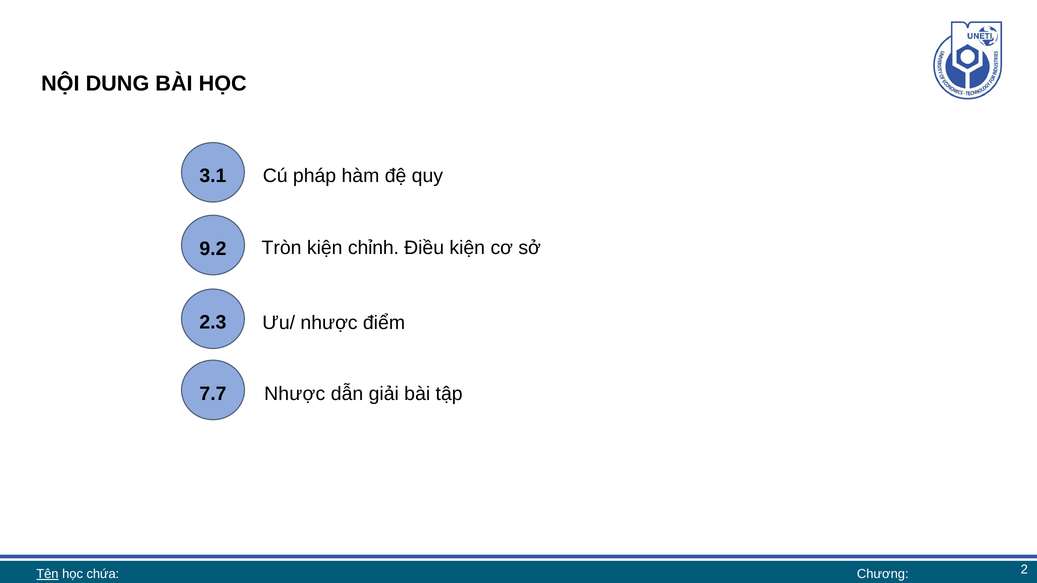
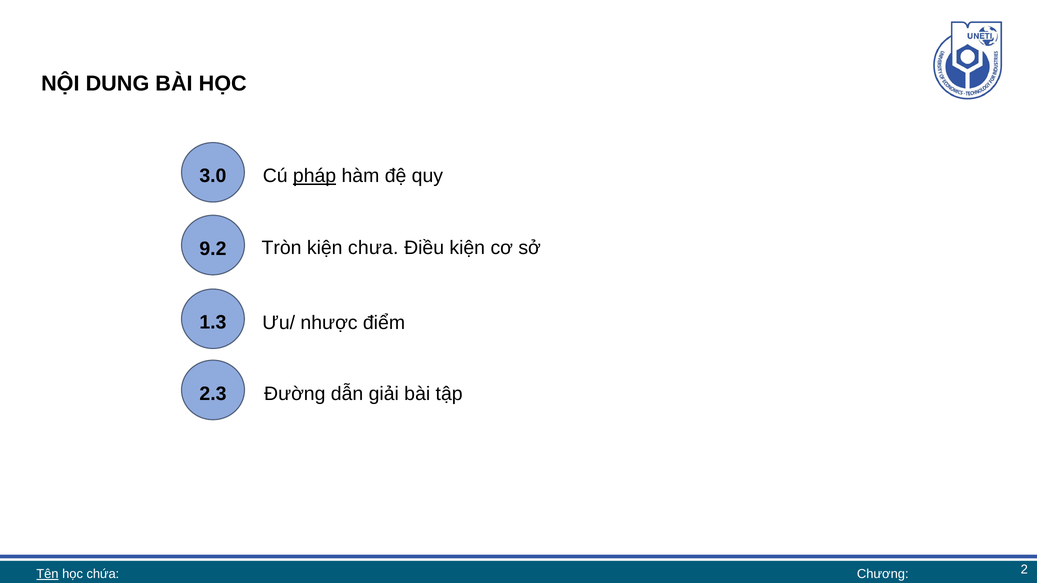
3.1: 3.1 -> 3.0 (213, 176)
pháp underline: none -> present (315, 176)
chỉnh: chỉnh -> chưa (373, 248)
2.3: 2.3 -> 1.3 (213, 323)
7.7: 7.7 -> 2.3 (213, 394)
Nhược: Nhược -> Đường (295, 394)
